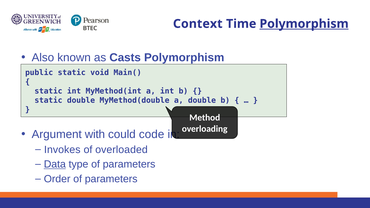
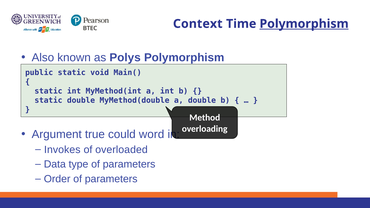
Casts: Casts -> Polys (125, 58)
with: with -> true (95, 134)
code: code -> word (152, 134)
Data underline: present -> none (55, 164)
